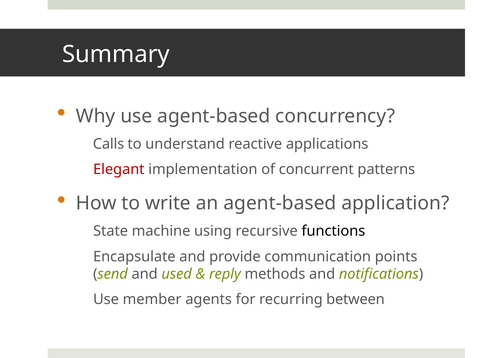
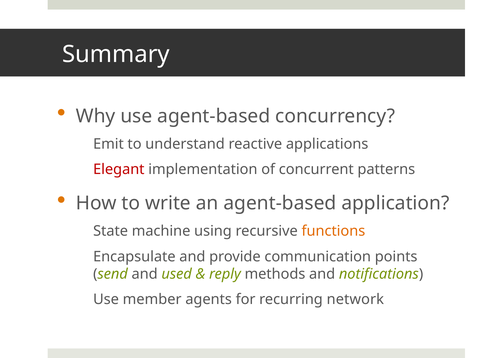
Calls: Calls -> Emit (108, 144)
functions colour: black -> orange (333, 231)
between: between -> network (355, 299)
